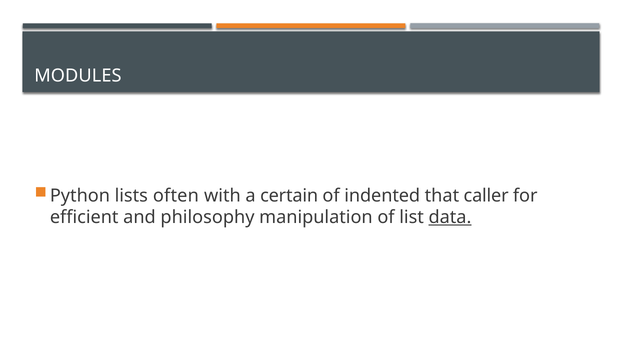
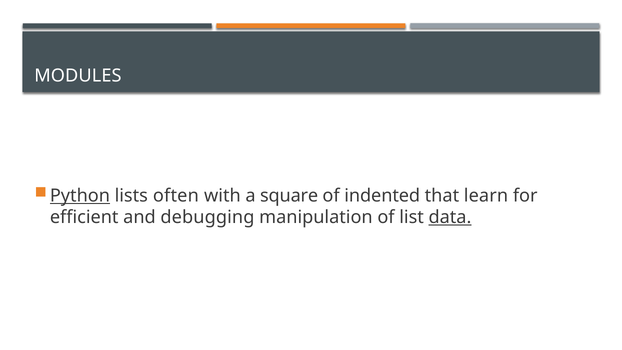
Python underline: none -> present (80, 195)
certain: certain -> square (289, 195)
caller: caller -> learn (486, 195)
philosophy: philosophy -> debugging (207, 217)
